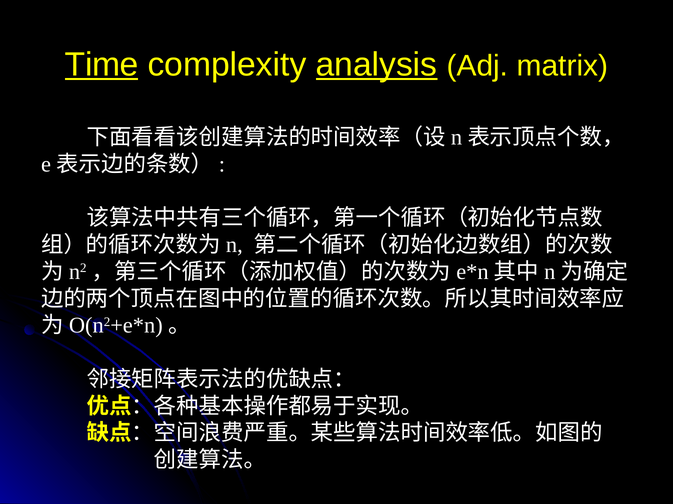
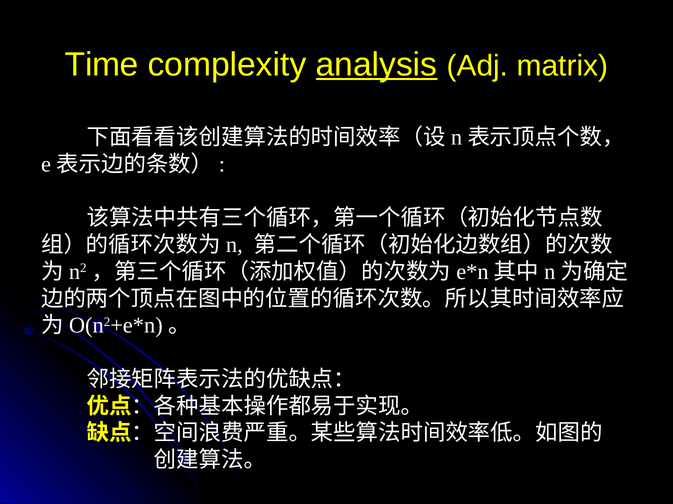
Time underline: present -> none (102, 65)
